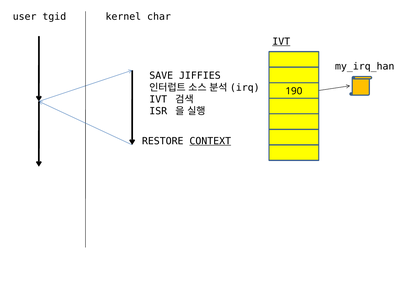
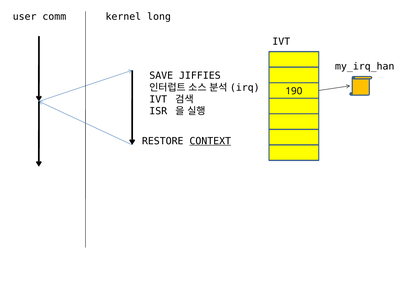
tgid: tgid -> comm (54, 17)
char: char -> long (159, 17)
IVT underline: present -> none (281, 42)
